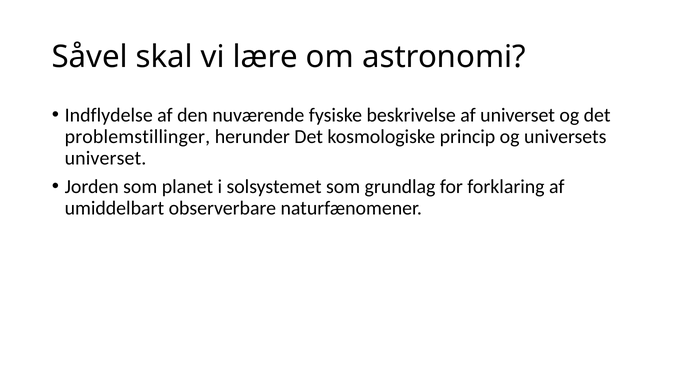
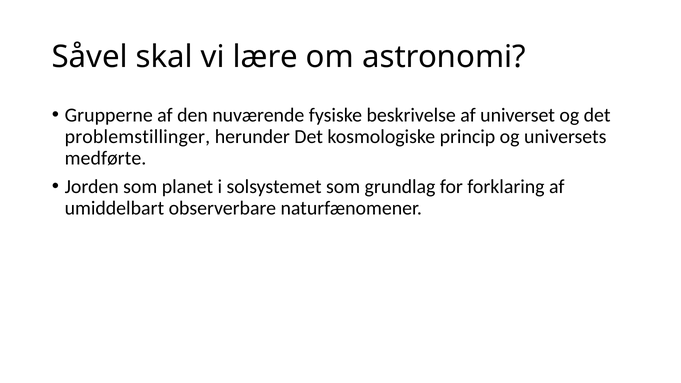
Indflydelse: Indflydelse -> Grupperne (109, 115)
universet: universet -> medførte (106, 158)
